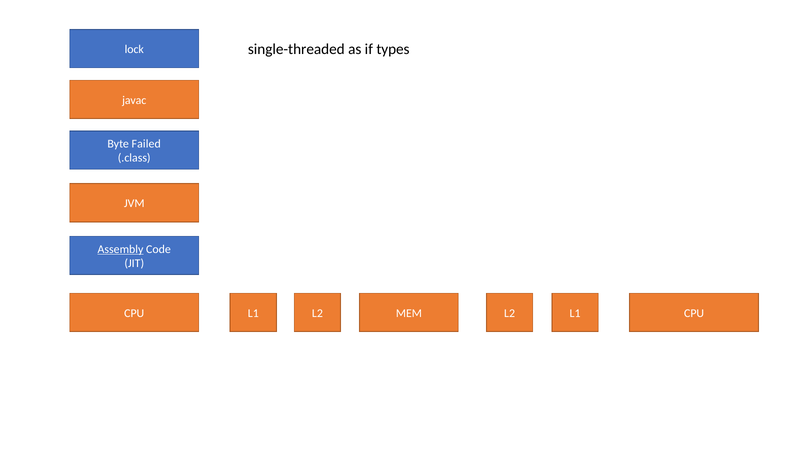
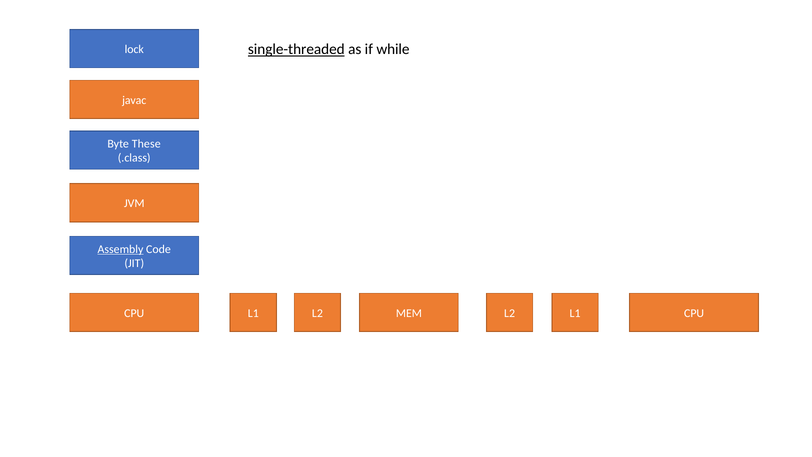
single-threaded underline: none -> present (296, 49)
types: types -> while (393, 49)
Failed: Failed -> These (146, 144)
